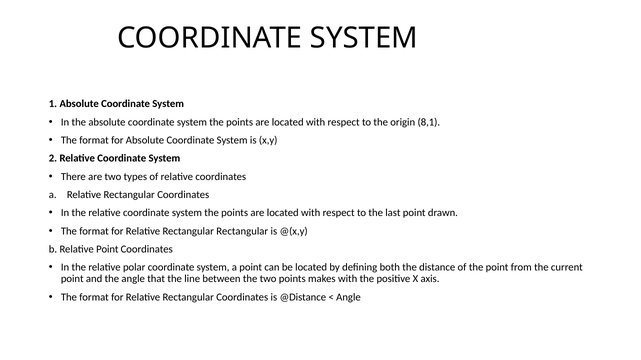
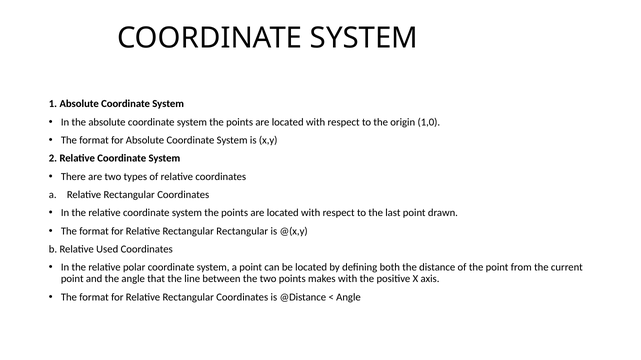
8,1: 8,1 -> 1,0 (429, 122)
Relative Point: Point -> Used (107, 250)
